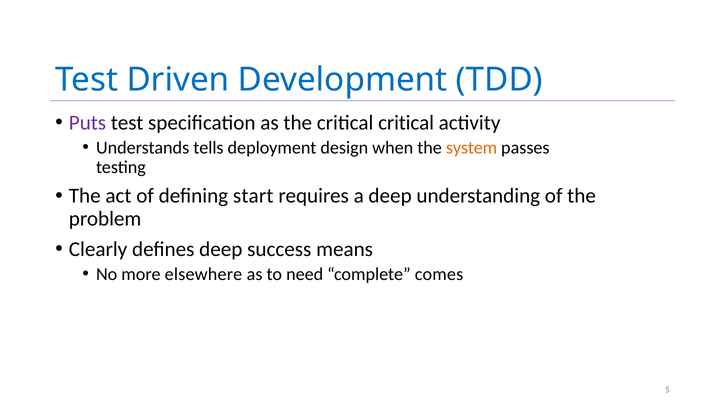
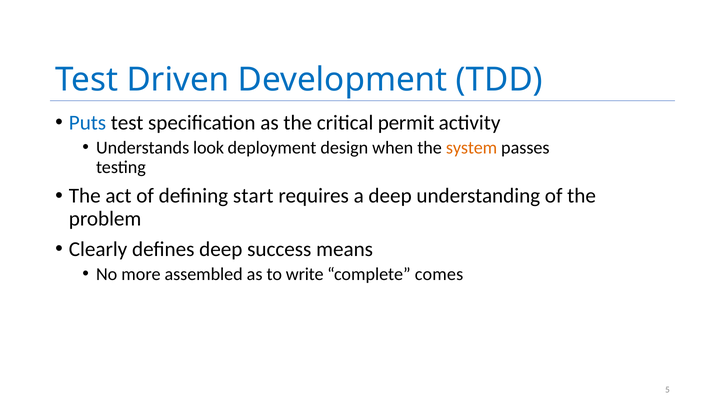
Puts colour: purple -> blue (88, 123)
critical critical: critical -> permit (406, 123)
tells: tells -> look (209, 148)
elsewhere: elsewhere -> assembled (204, 274)
need: need -> write (305, 274)
